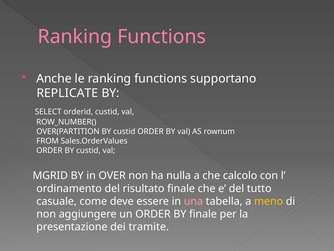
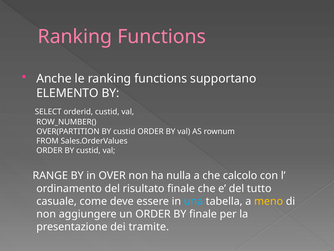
REPLICATE: REPLICATE -> ELEMENTO (67, 93)
MGRID: MGRID -> RANGE (50, 175)
una colour: pink -> light blue (193, 201)
